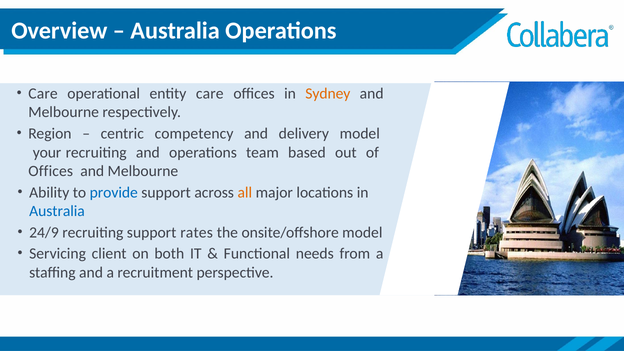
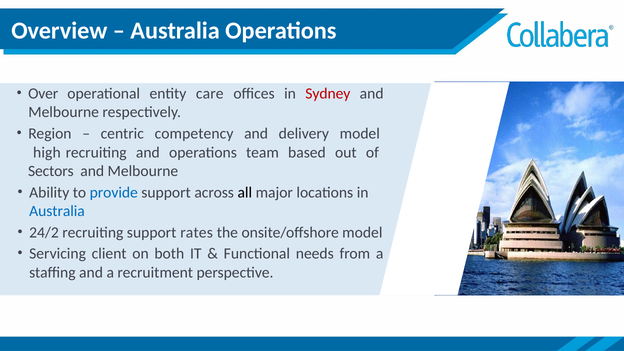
Care: Care -> Over (43, 94)
Sydney colour: orange -> red (328, 94)
your: your -> high (47, 152)
Offices: Offices -> Sectors (51, 171)
all colour: orange -> black (245, 192)
24/9: 24/9 -> 24/2 (44, 232)
